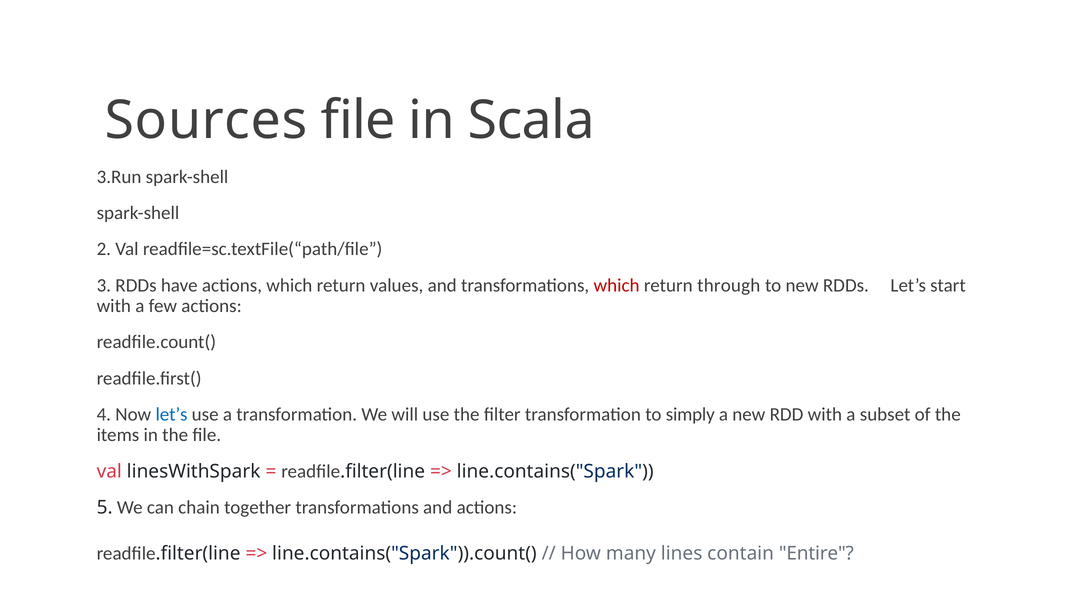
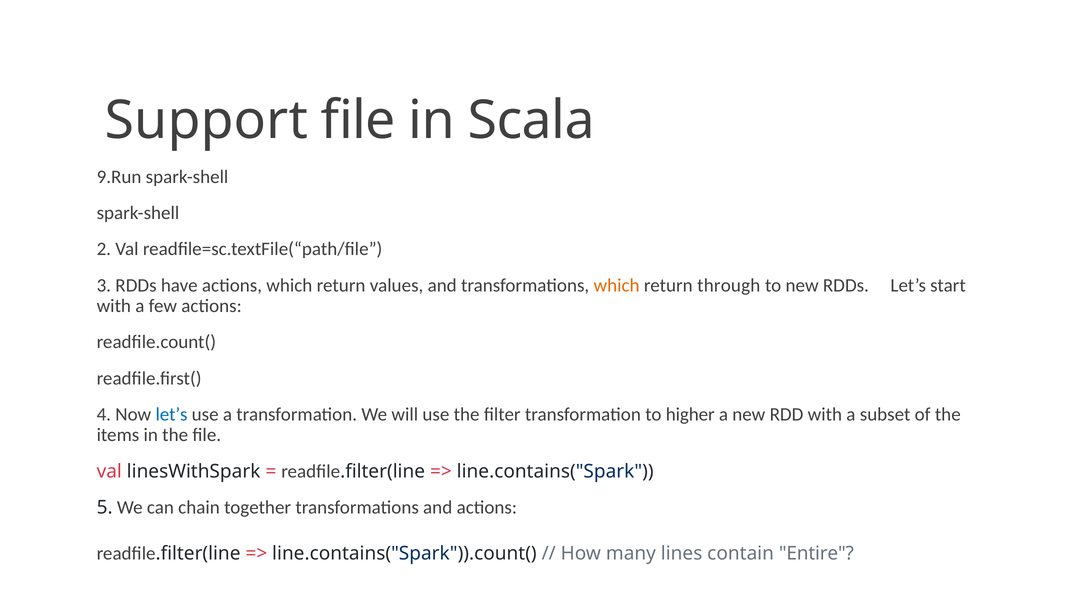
Sources: Sources -> Support (206, 120)
3.Run: 3.Run -> 9.Run (119, 177)
which colour: red -> orange (617, 285)
simply: simply -> higher (690, 415)
